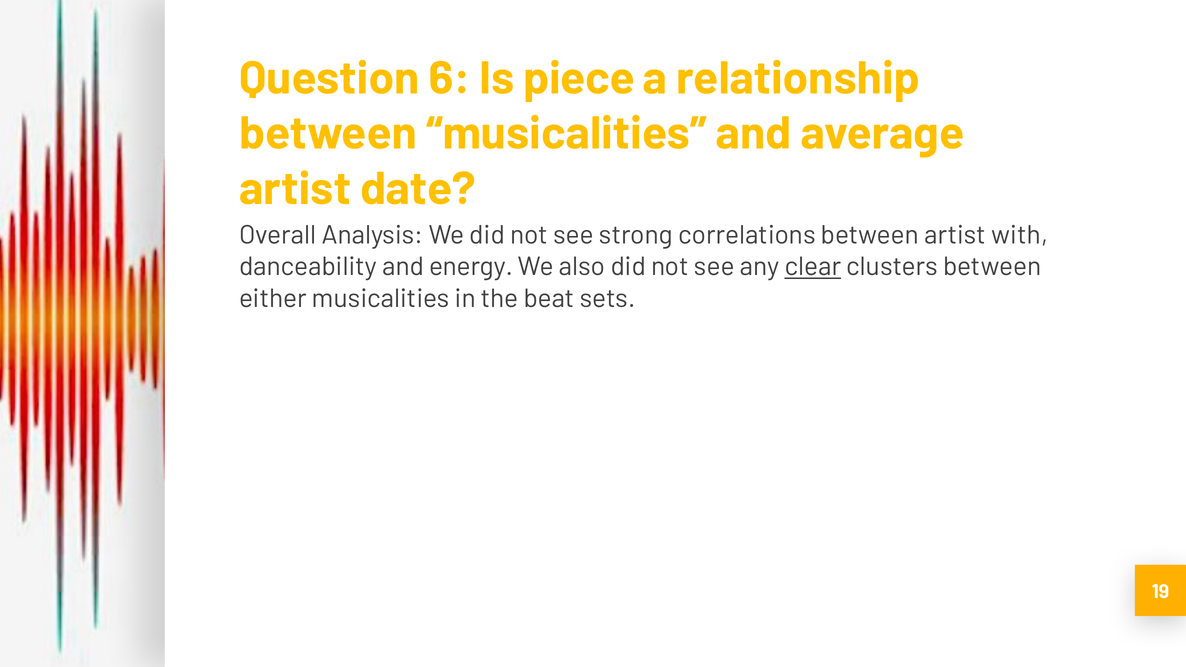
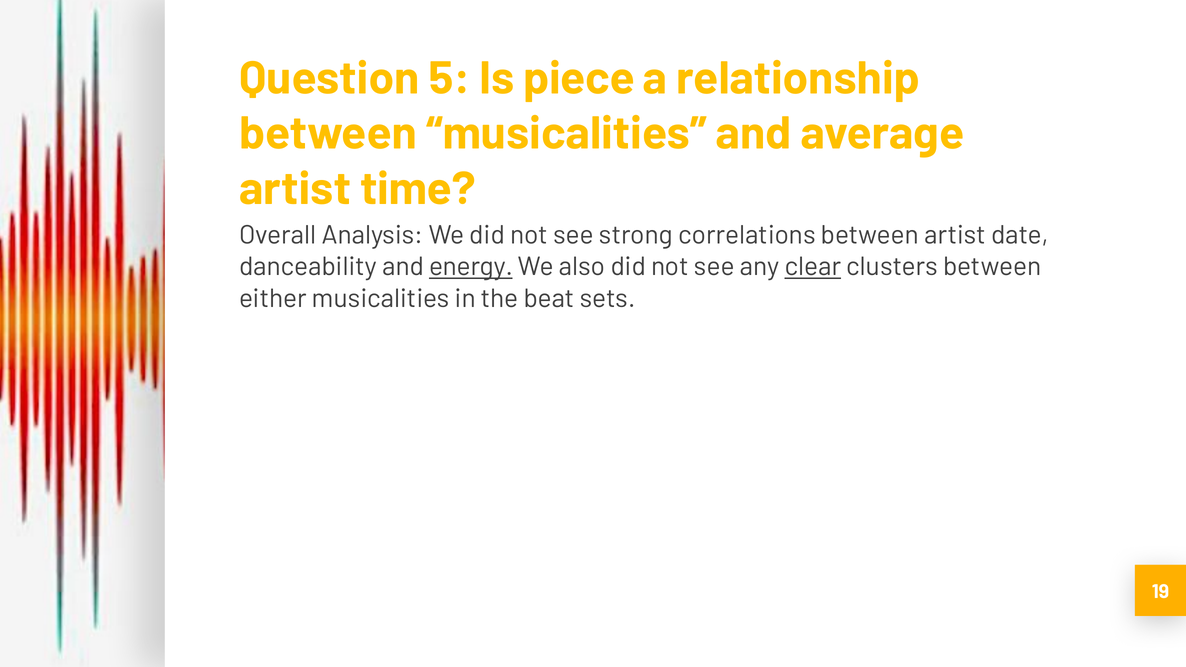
6: 6 -> 5 (450, 78)
date: date -> time (418, 189)
with: with -> date (1020, 235)
energy underline: none -> present (471, 267)
